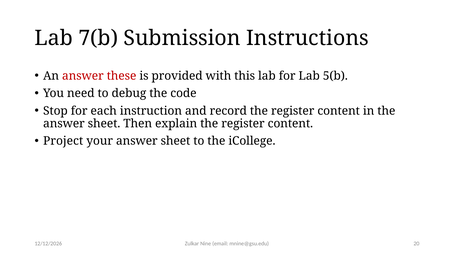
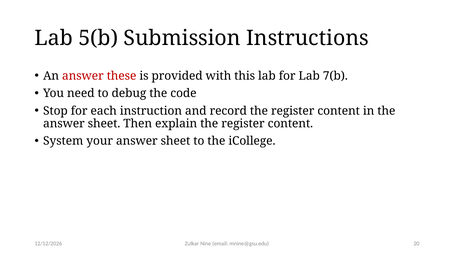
7(b: 7(b -> 5(b (98, 38)
5(b: 5(b -> 7(b (335, 76)
Project: Project -> System (63, 141)
